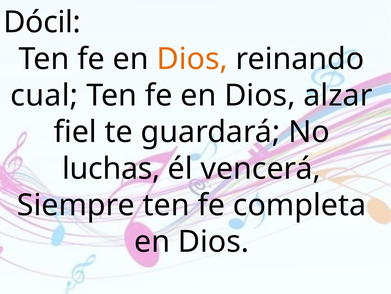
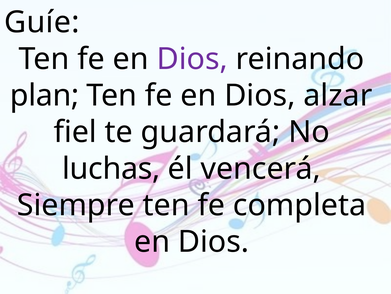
Dócil: Dócil -> Guíe (42, 22)
Dios colour: orange -> purple (192, 59)
cual: cual -> plan (45, 95)
